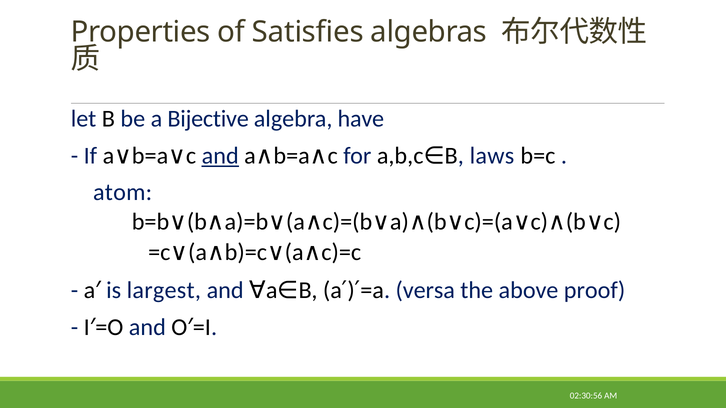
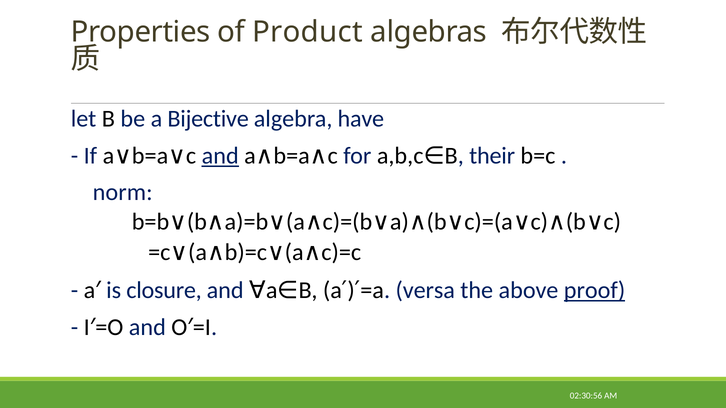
Satisfies: Satisfies -> Product (308, 32)
laws: laws -> their (492, 156)
atom: atom -> norm (123, 193)
proof underline: none -> present (595, 291)
largest: largest -> closure (164, 291)
